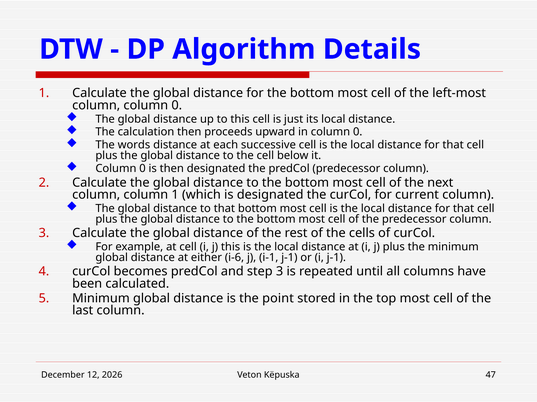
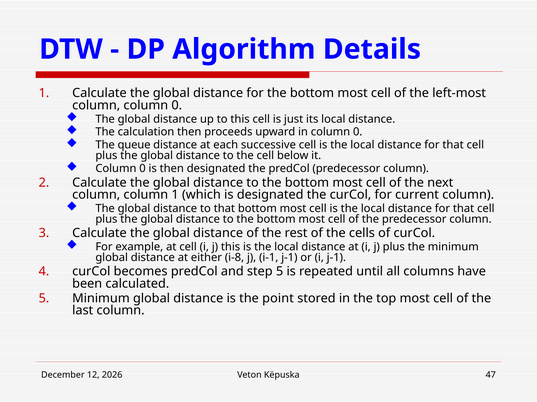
words: words -> queue (134, 145)
i-6: i-6 -> i-8 (235, 258)
step 3: 3 -> 5 (280, 272)
